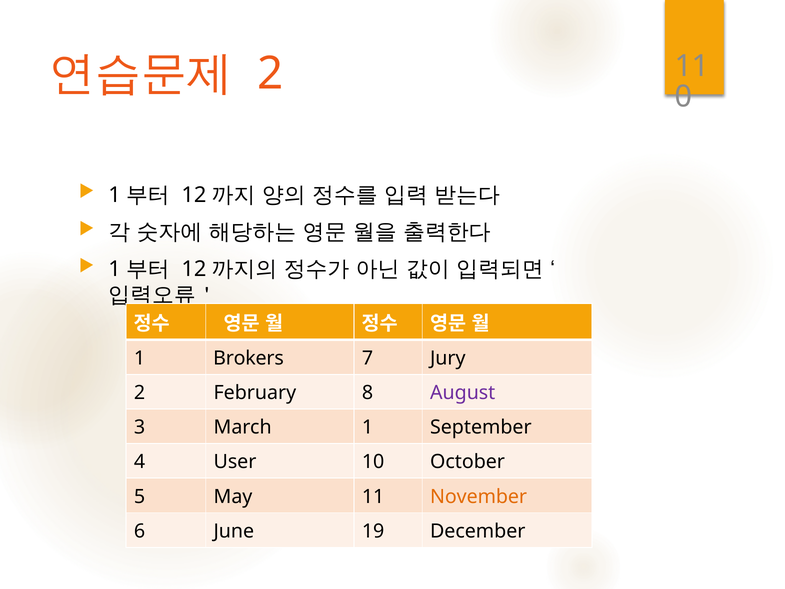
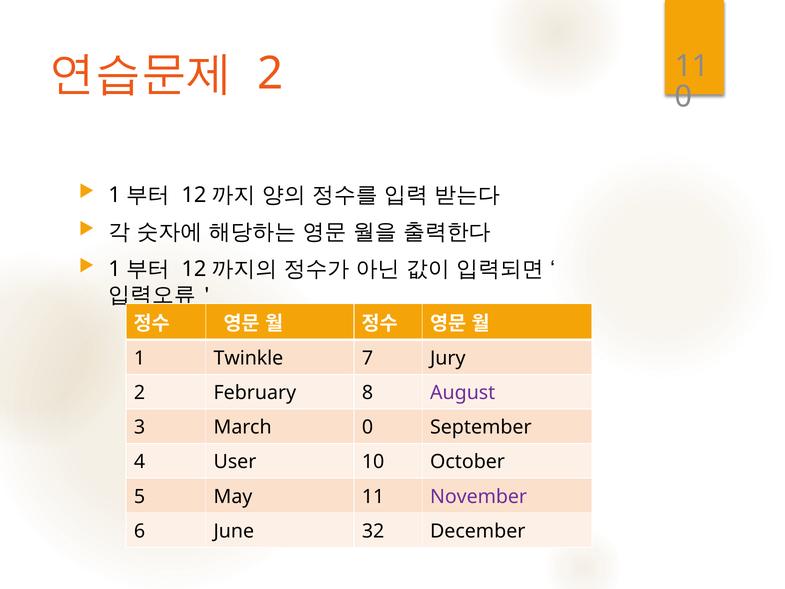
Brokers: Brokers -> Twinkle (248, 358)
March 1: 1 -> 0 (368, 427)
November colour: orange -> purple (479, 496)
19: 19 -> 32 (373, 531)
